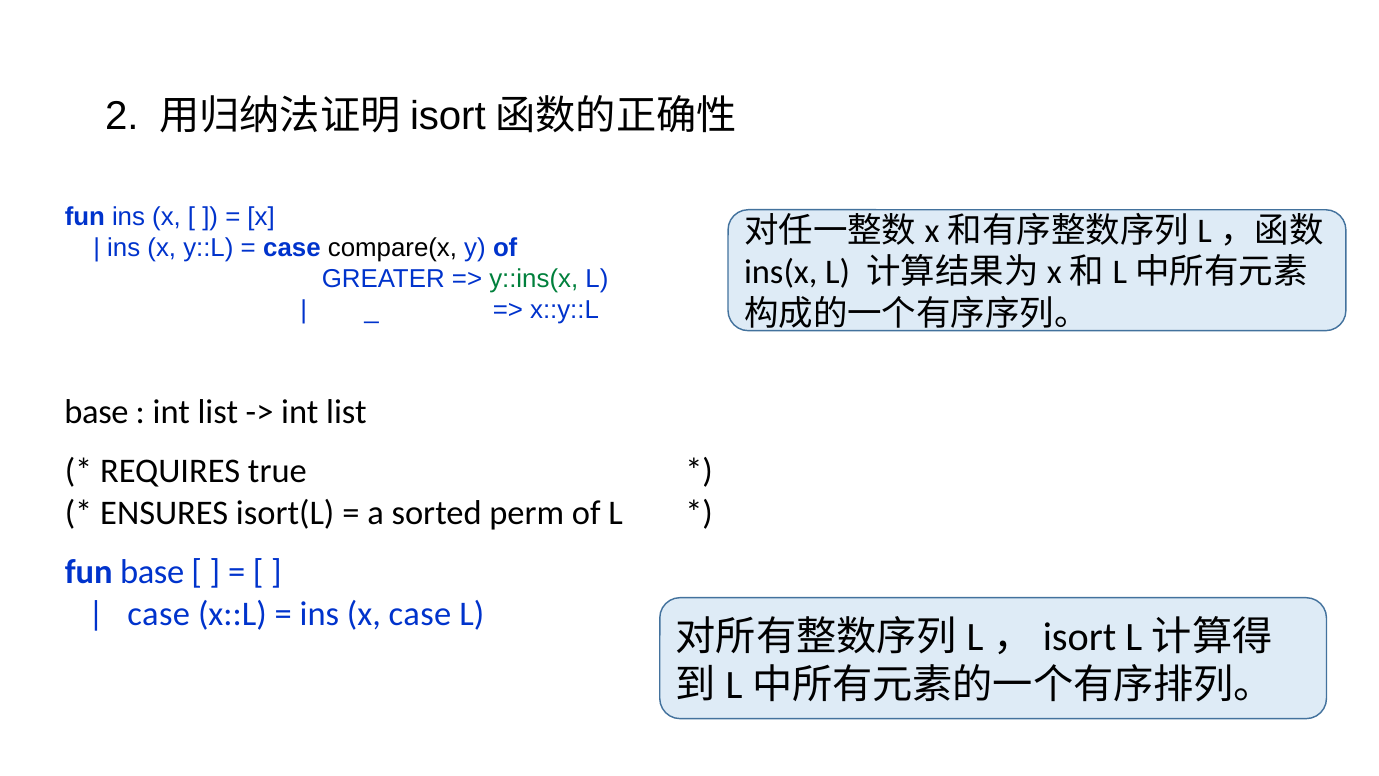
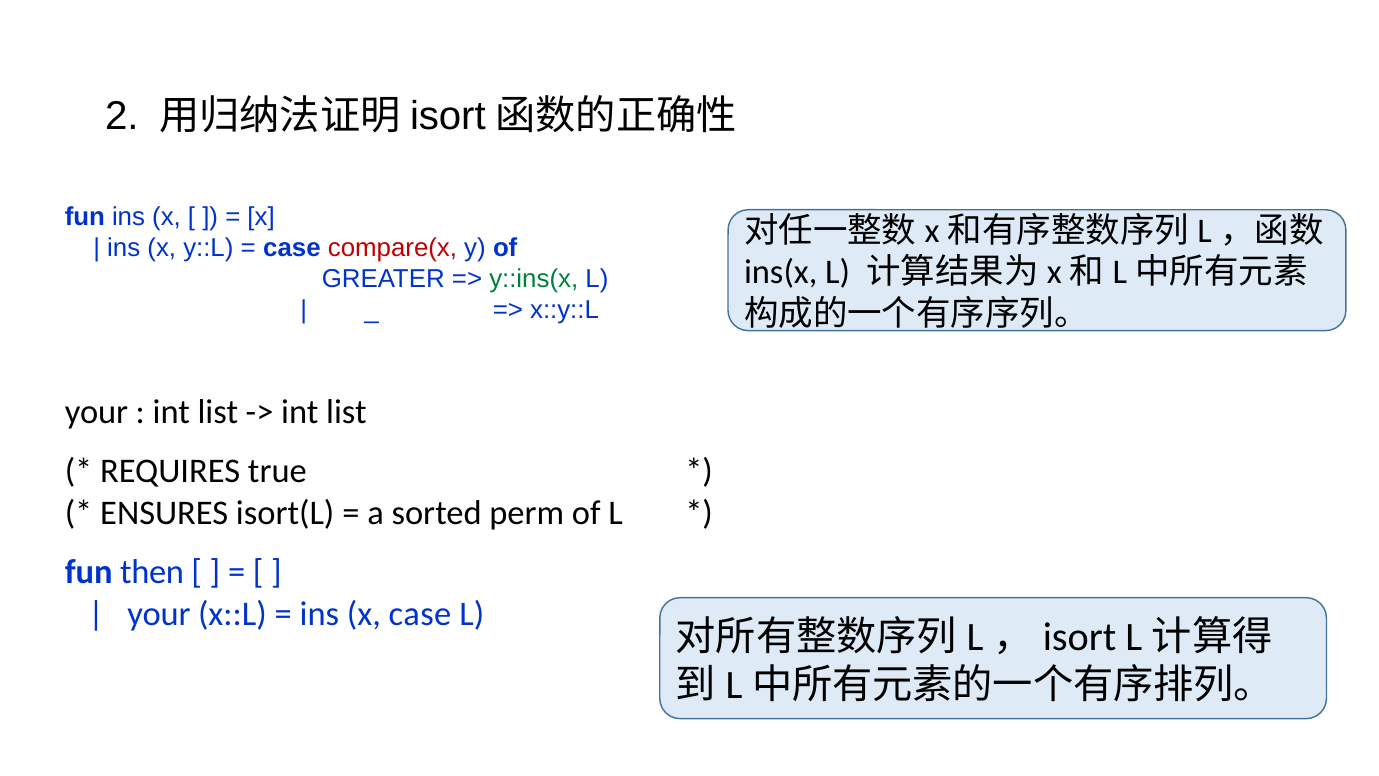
compare(x colour: black -> red (392, 248)
base: base -> your (96, 412)
fun base: base -> then (152, 572)
case: case -> your (159, 614)
